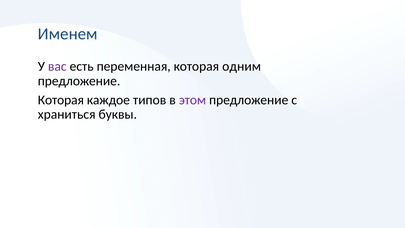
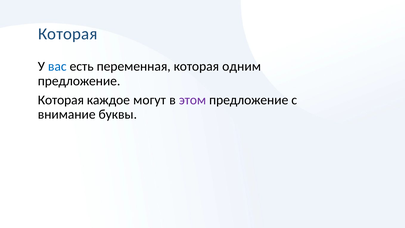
Именем: Именем -> Которая (68, 34)
вас colour: purple -> blue (57, 66)
типов: типов -> могут (150, 100)
храниться: храниться -> внимание (67, 114)
